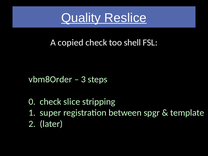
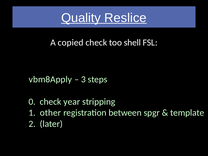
vbm8Order: vbm8Order -> vbm8Apply (50, 79)
slice: slice -> year (72, 102)
super: super -> other (50, 113)
